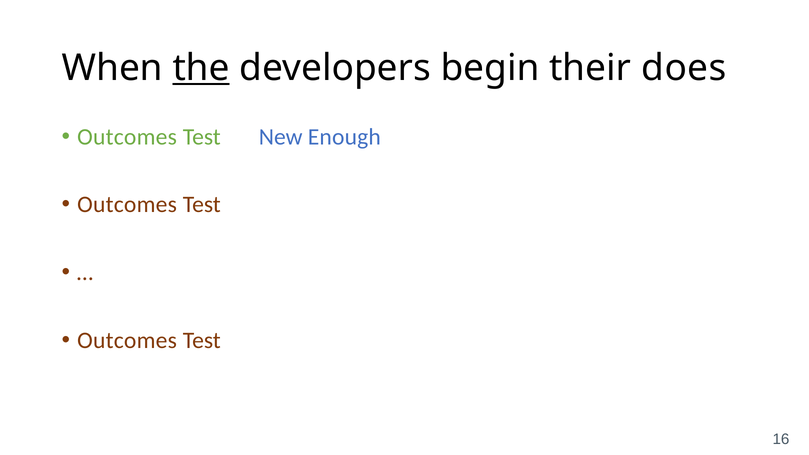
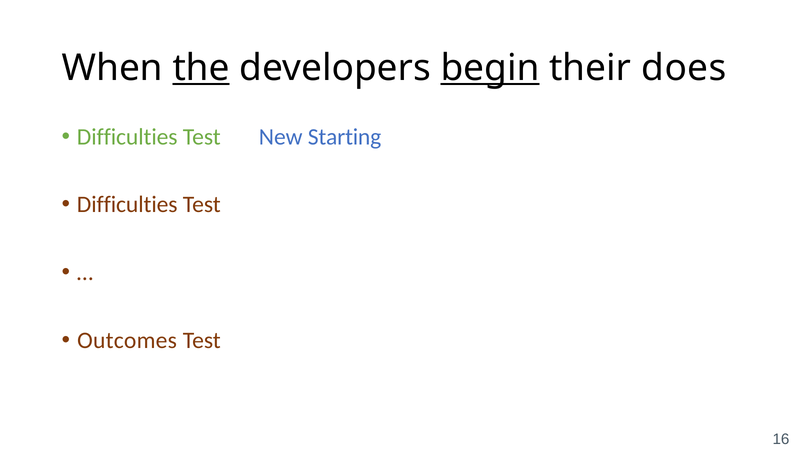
begin underline: none -> present (490, 68)
Outcomes: Outcomes -> Difficulties (127, 137)
Enough: Enough -> Starting (345, 137)
Outcomes: Outcomes -> Difficulties (127, 205)
